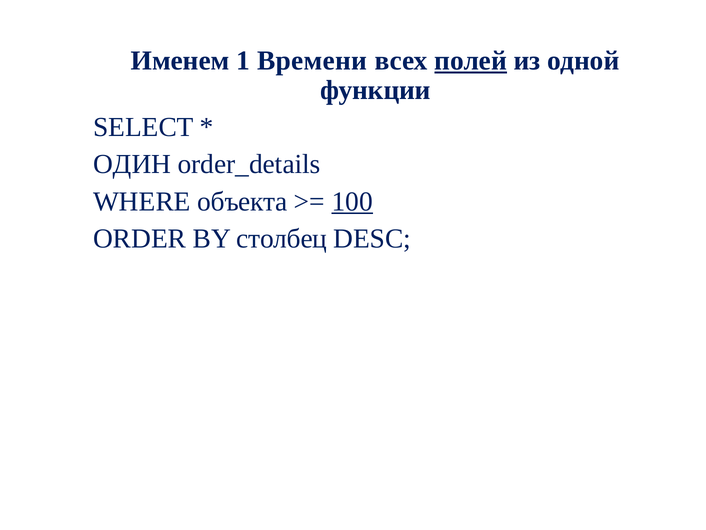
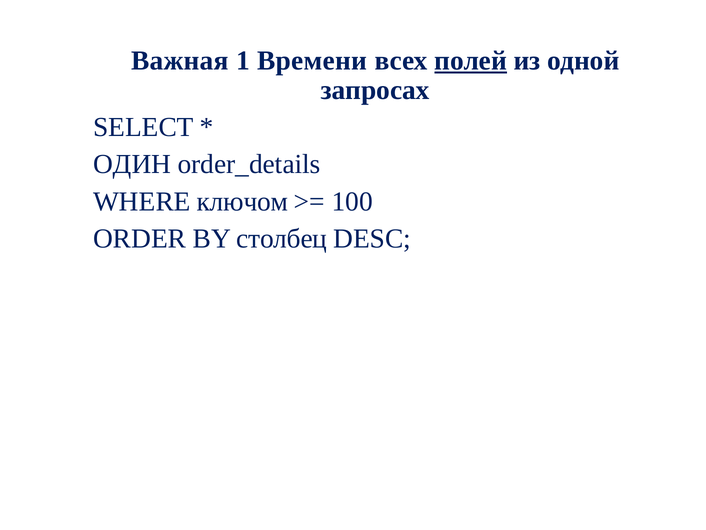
Именем: Именем -> Важная (180, 61)
функции: функции -> запросах (375, 90)
объекта: объекта -> ключом (242, 201)
100 underline: present -> none (352, 201)
